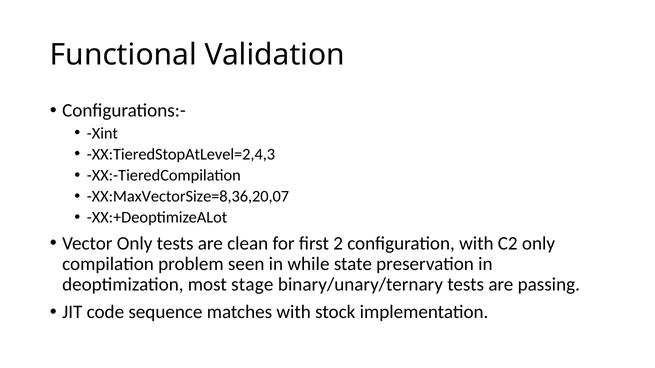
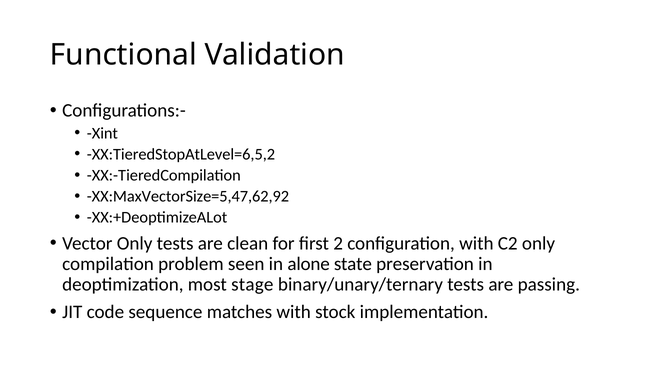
XX:TieredStopAtLevel=2,4,3: XX:TieredStopAtLevel=2,4,3 -> XX:TieredStopAtLevel=6,5,2 (181, 154)
XX:MaxVectorSize=8,36,20,07: XX:MaxVectorSize=8,36,20,07 -> XX:MaxVectorSize=5,47,62,92 (188, 197)
while: while -> alone (309, 264)
